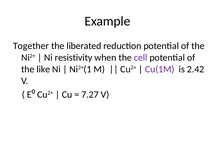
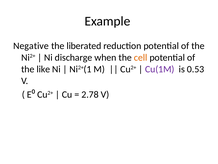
Together: Together -> Negative (31, 46)
resistivity: resistivity -> discharge (74, 57)
cell colour: purple -> orange (141, 57)
2.42: 2.42 -> 0.53 (196, 69)
7.27: 7.27 -> 2.78 (90, 94)
